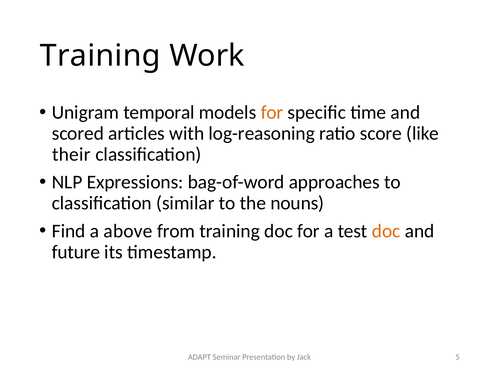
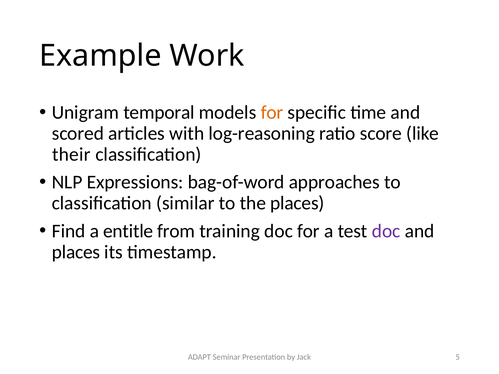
Training: Training -> Example (100, 56)
the nouns: nouns -> places (297, 203)
above: above -> entitle (128, 231)
doc colour: orange -> purple (386, 231)
future: future -> places (76, 252)
